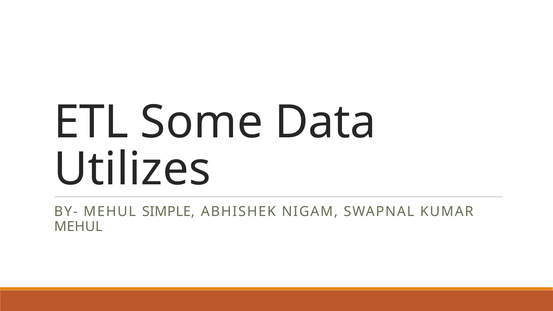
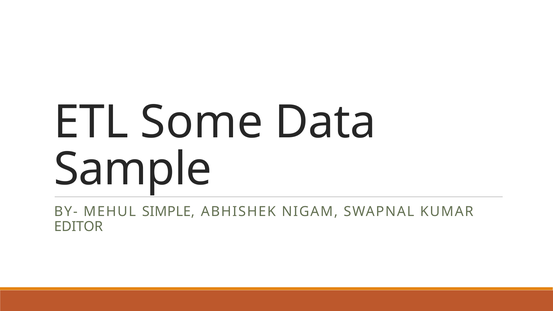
Utilizes: Utilizes -> Sample (133, 169)
MEHUL: MEHUL -> EDITOR (78, 226)
